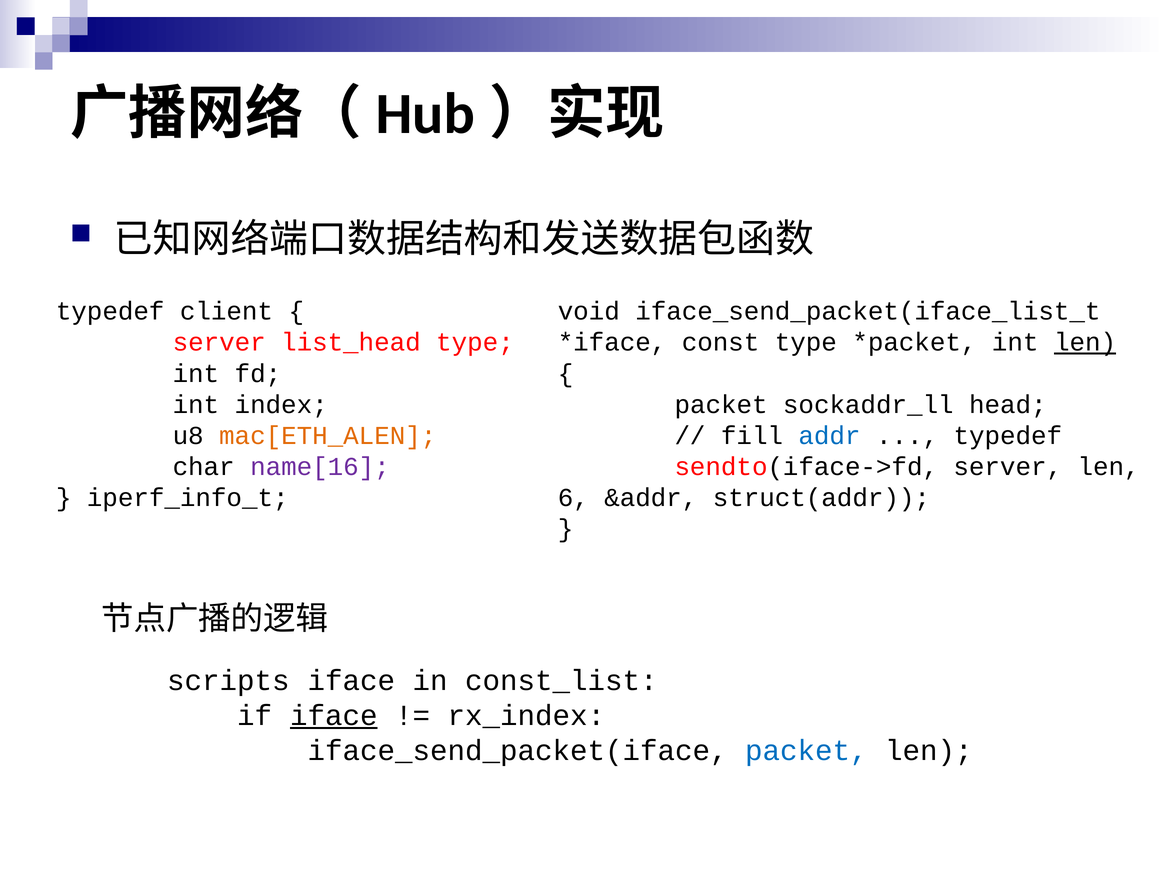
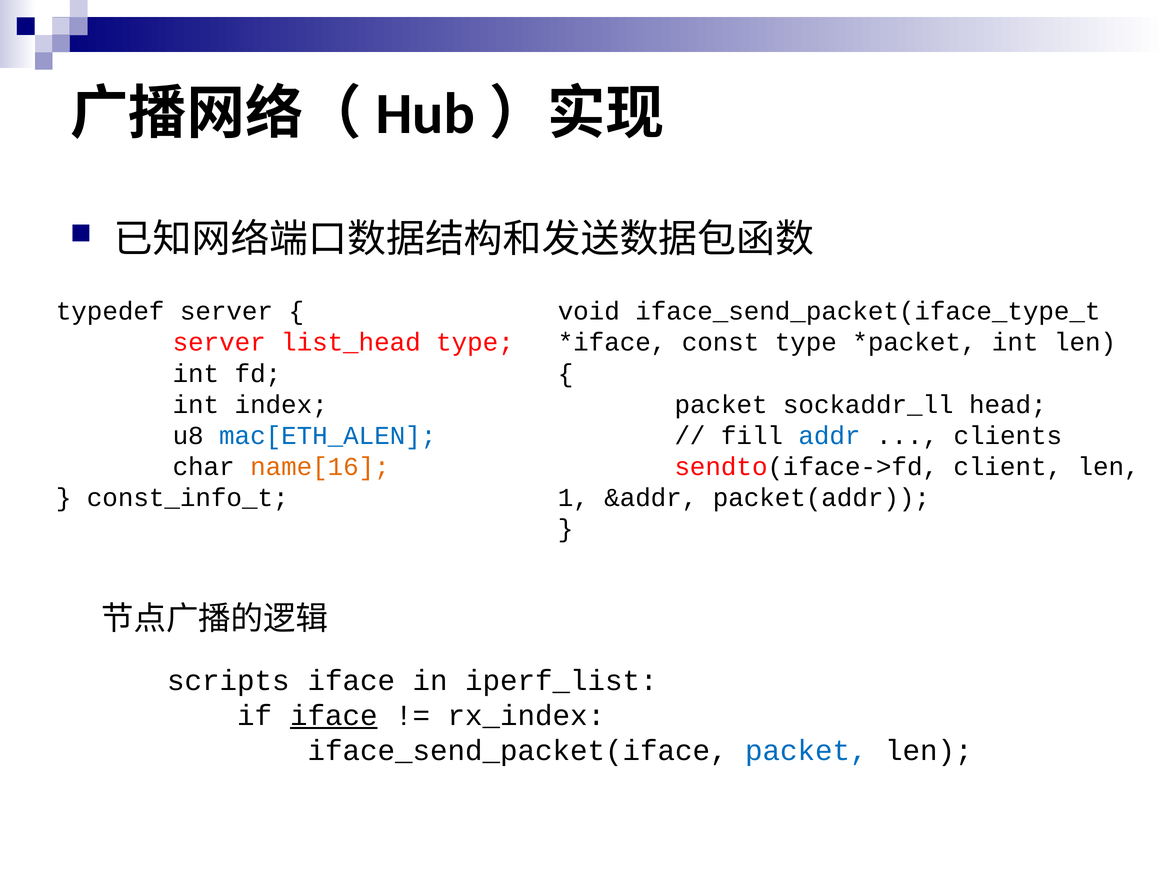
typedef client: client -> server (226, 311)
iface_send_packet(iface_list_t: iface_send_packet(iface_list_t -> iface_send_packet(iface_type_t (868, 311)
len underline: present -> none (1085, 342)
typedef: typedef -> clients (1008, 436)
mac[ETH_ALEN colour: orange -> blue (328, 436)
sendto(iface->fd server: server -> client (1008, 467)
name[16 colour: purple -> orange (320, 467)
6: 6 -> 1 (573, 498)
struct(addr: struct(addr -> packet(addr (821, 498)
iperf_info_t: iperf_info_t -> const_info_t (188, 498)
const_list: const_list -> iperf_list (561, 681)
